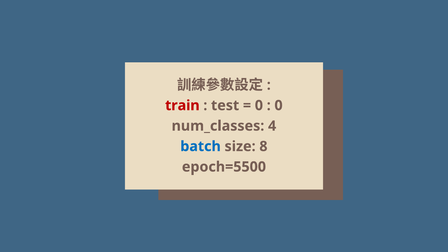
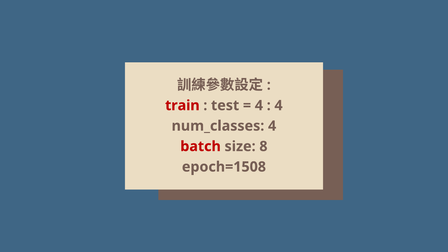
0: 0 -> 4 (259, 105)
0: 0 -> 4 (279, 105)
batch colour: blue -> red (201, 146)
epoch=5500: epoch=5500 -> epoch=1508 (224, 167)
